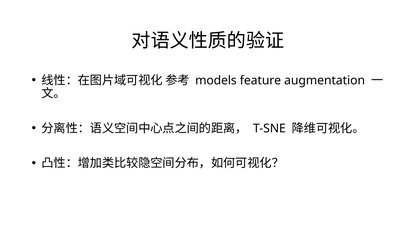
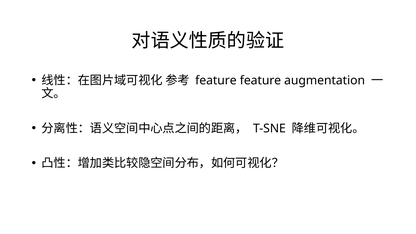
models: models -> feature (216, 80)
